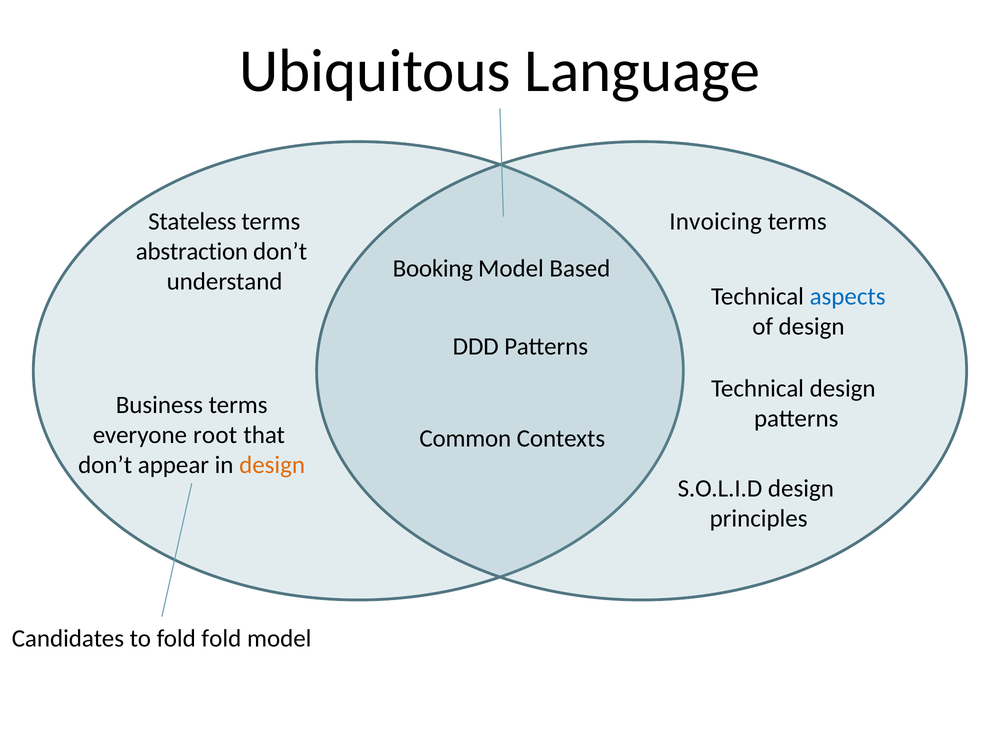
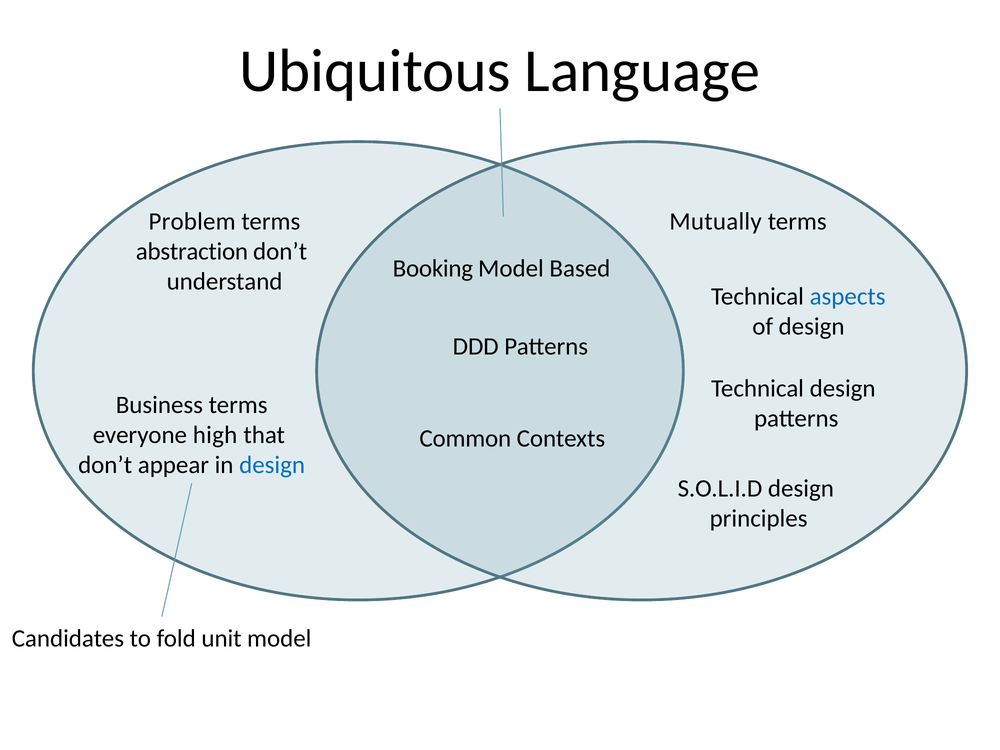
Stateless: Stateless -> Problem (192, 222)
Invoicing: Invoicing -> Mutually (716, 222)
root: root -> high (215, 435)
design colour: orange -> blue (272, 465)
fold fold: fold -> unit (221, 638)
